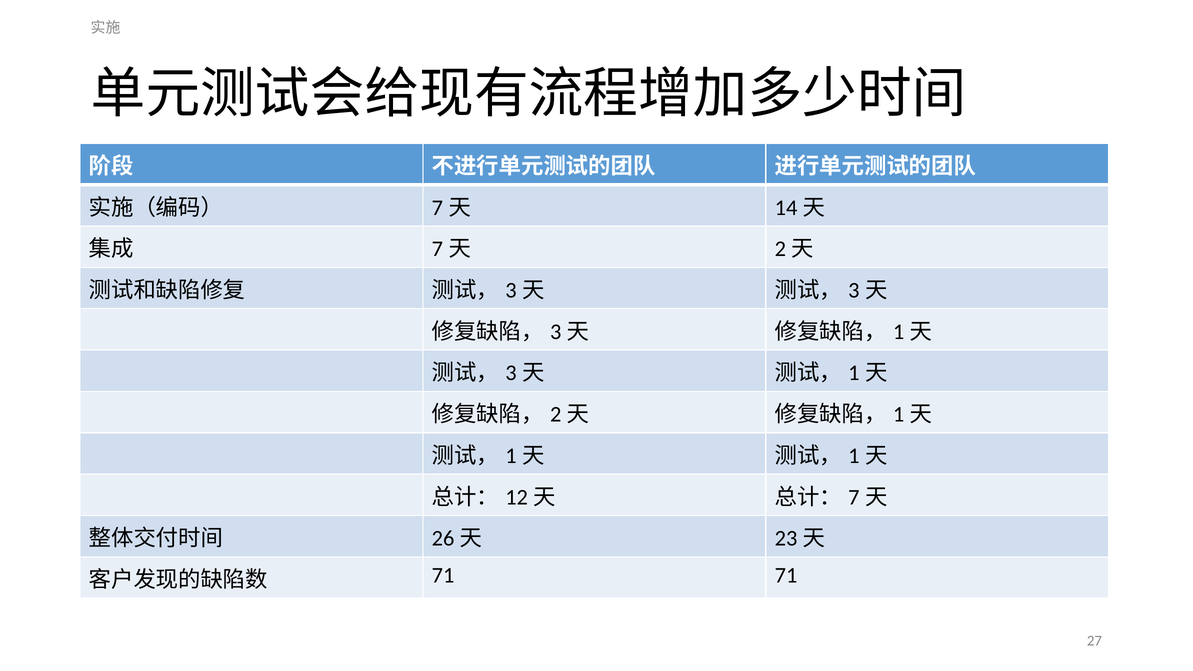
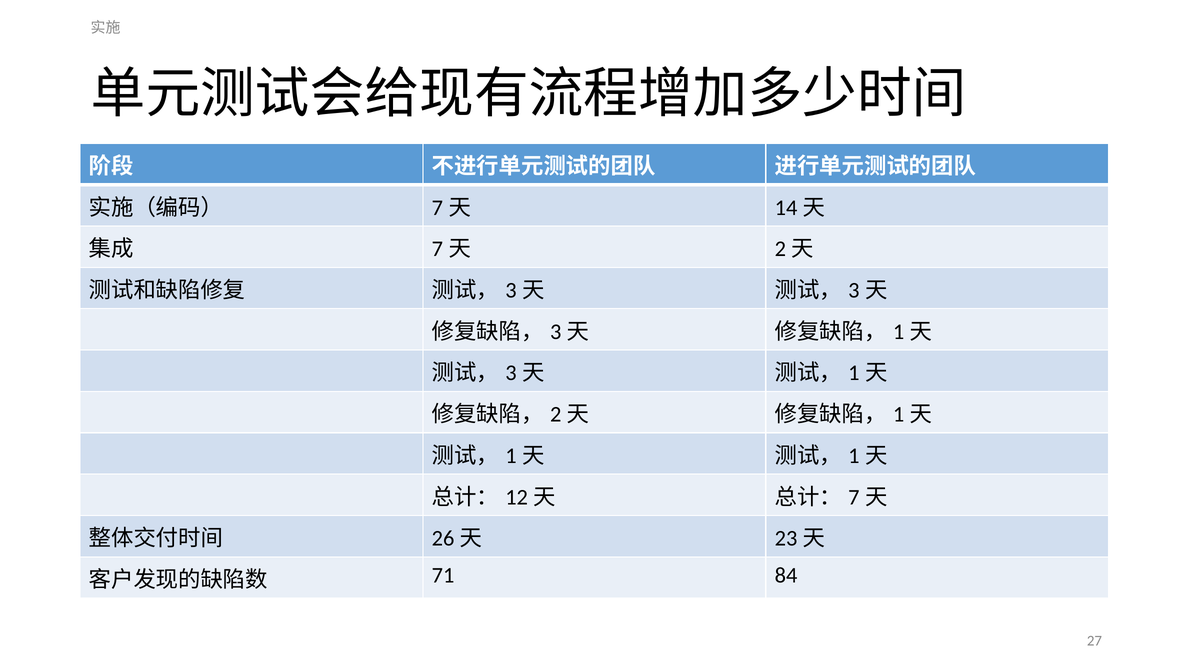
71 71: 71 -> 84 (786, 575)
